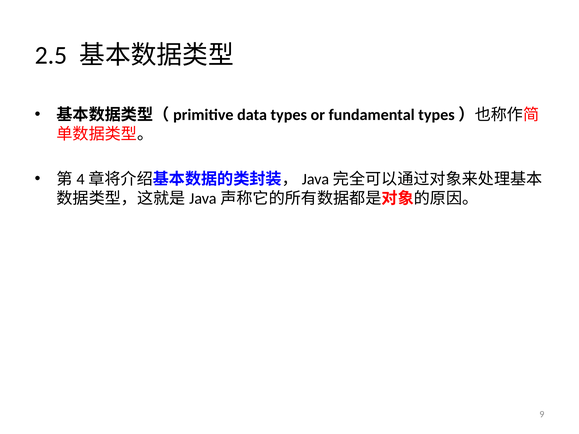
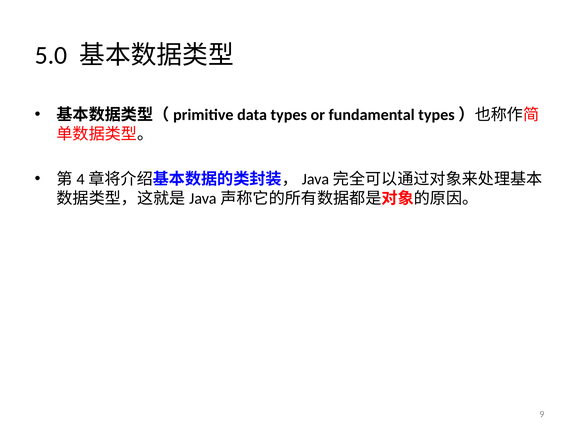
2.5: 2.5 -> 5.0 (51, 55)
